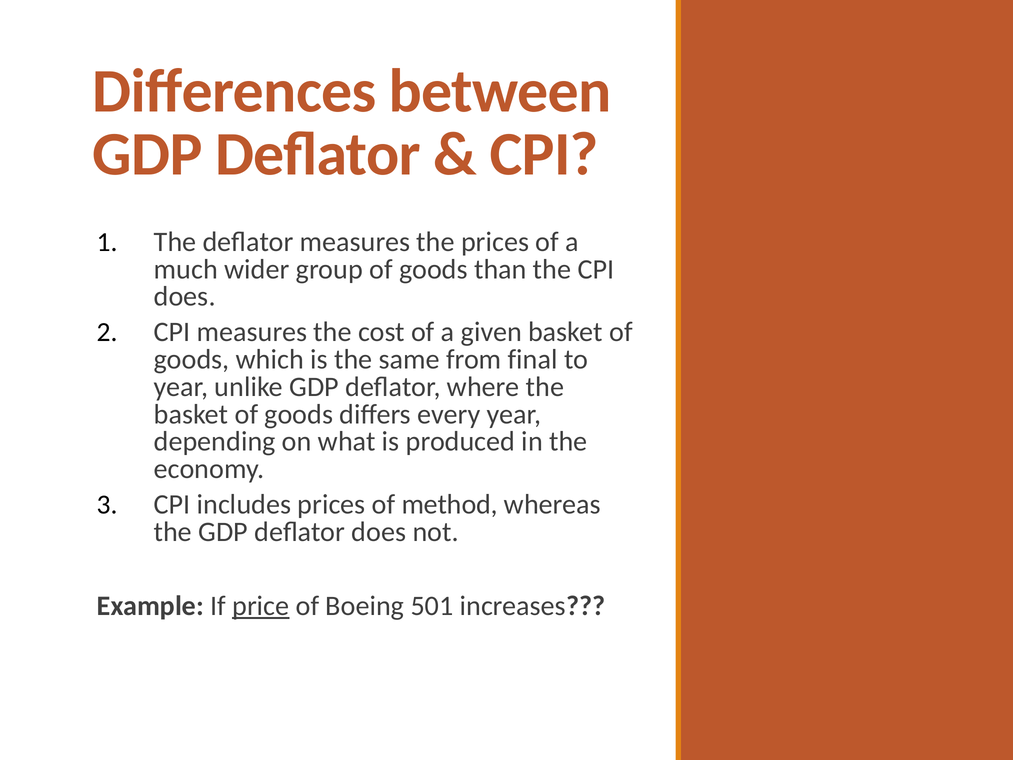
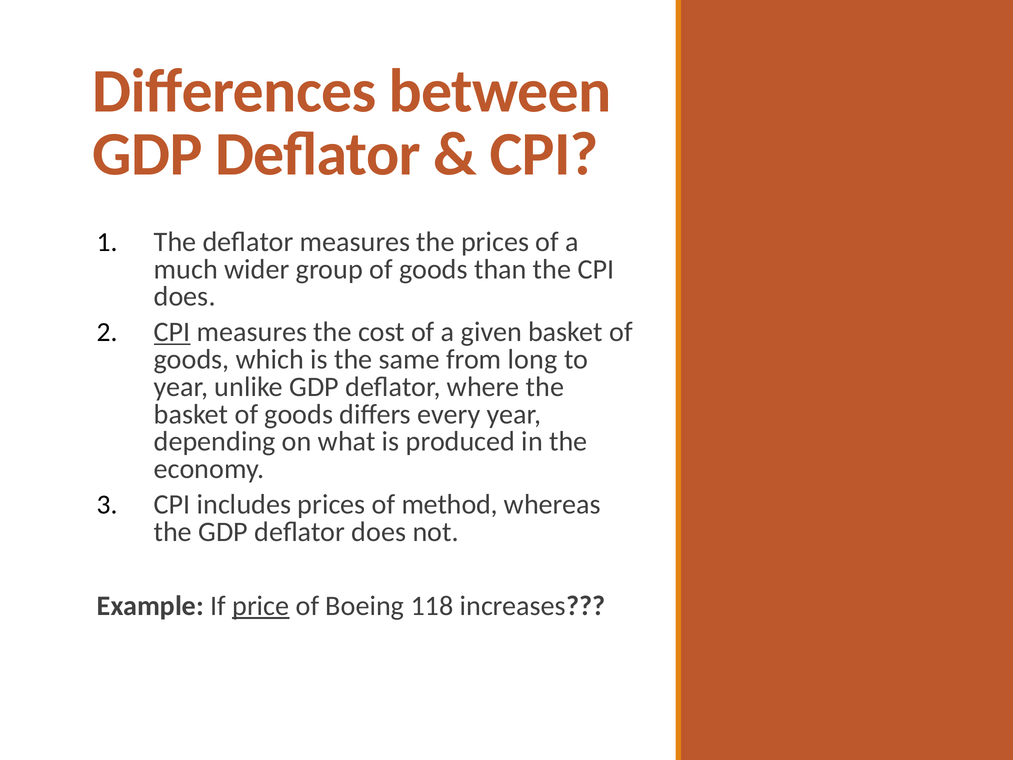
CPI underline: none -> present (172, 332)
final: final -> long (533, 359)
501: 501 -> 118 (432, 606)
